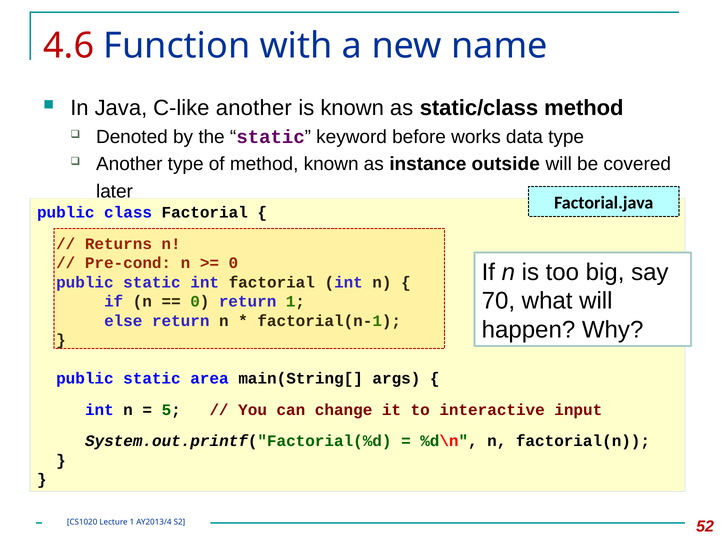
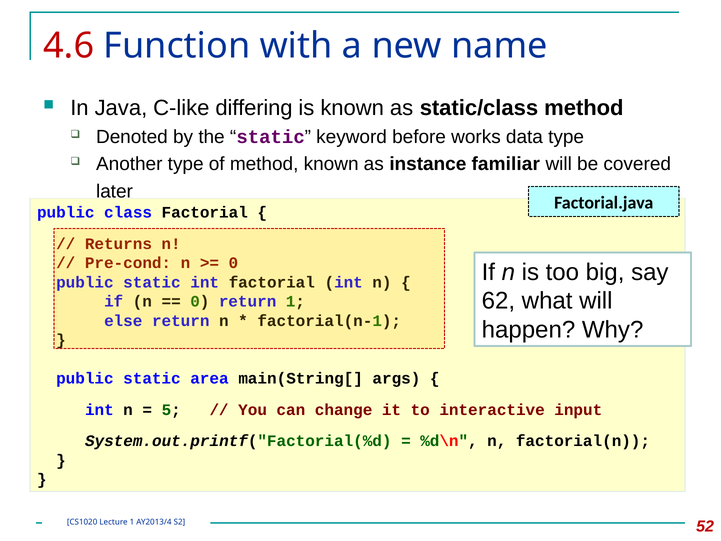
C-like another: another -> differing (254, 108)
outside: outside -> familiar (506, 164)
70: 70 -> 62 (498, 301)
